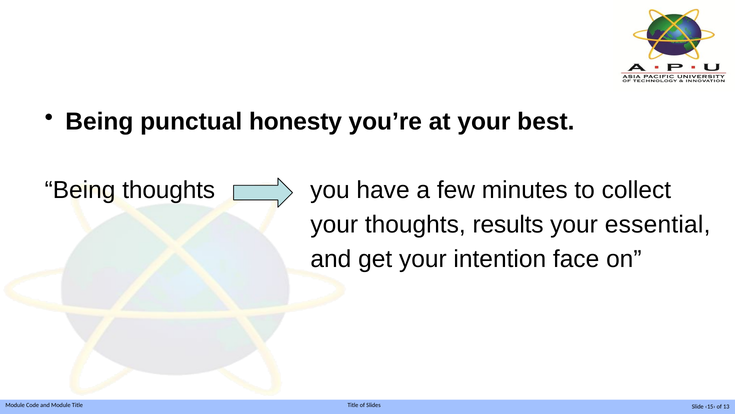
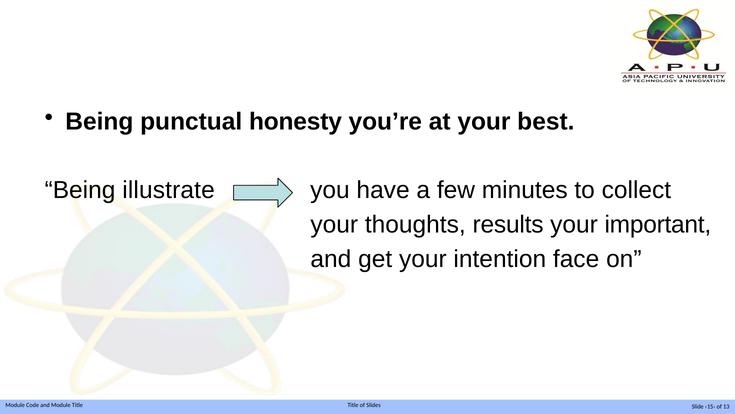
Being thoughts: thoughts -> illustrate (169, 190)
essential: essential -> important (658, 224)
